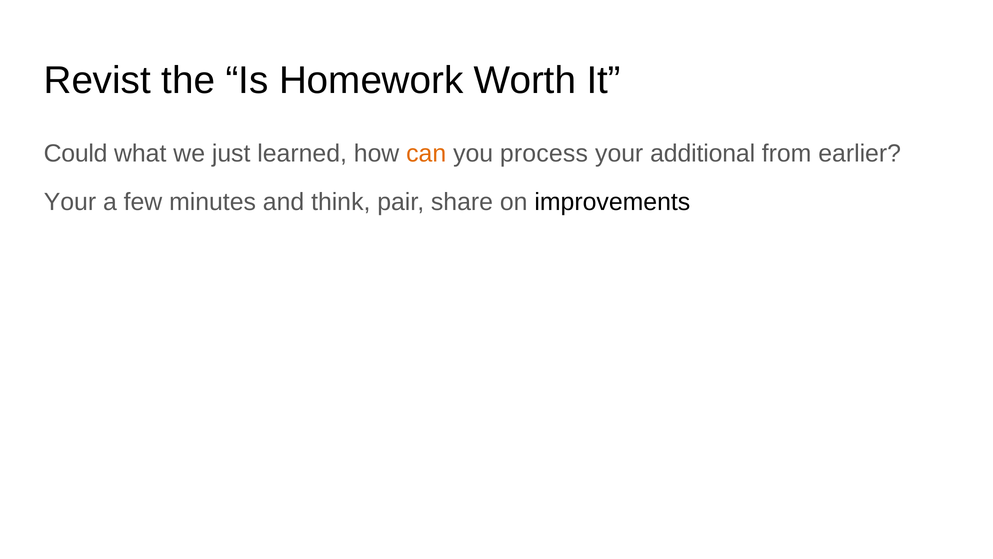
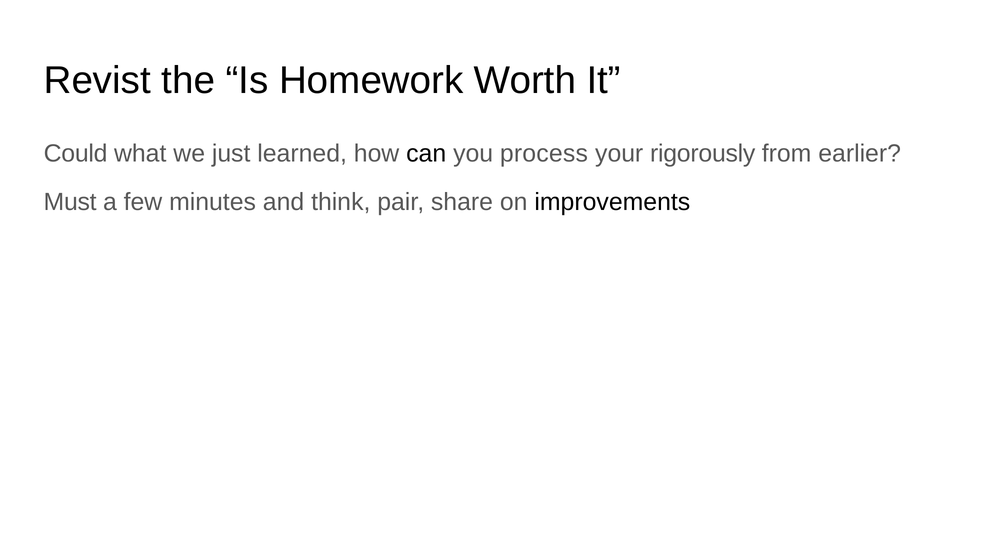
can colour: orange -> black (426, 154)
additional: additional -> rigorously (703, 154)
Your: Your -> Must (70, 202)
